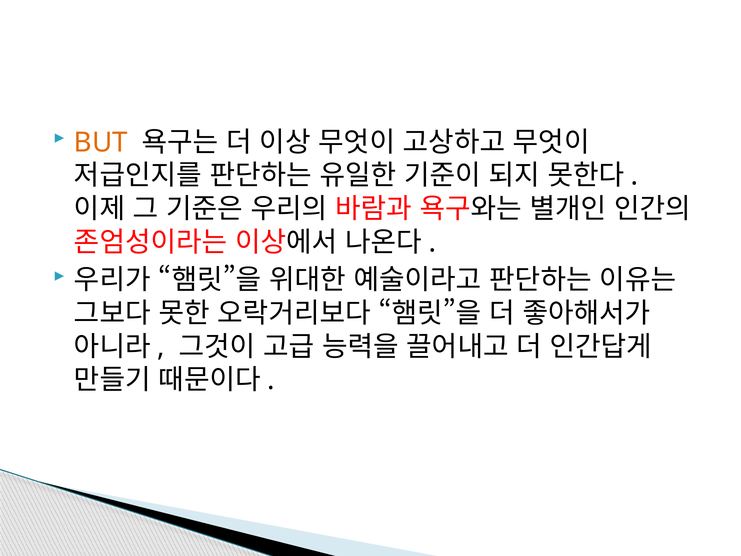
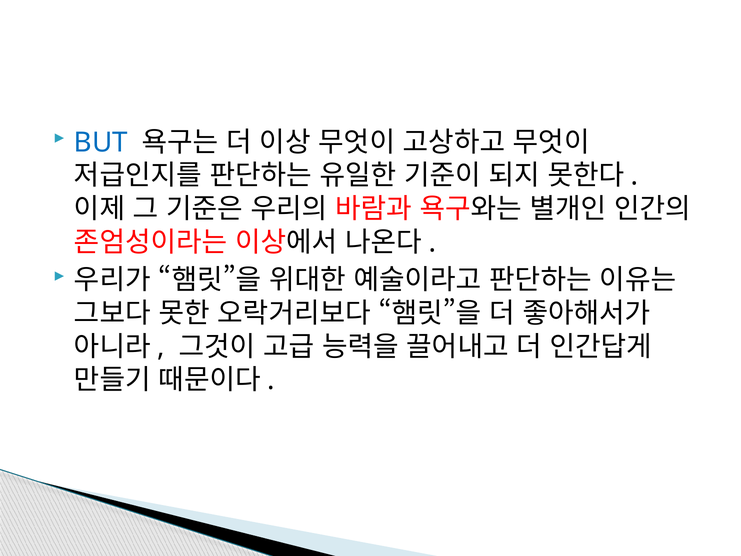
BUT colour: orange -> blue (101, 142)
